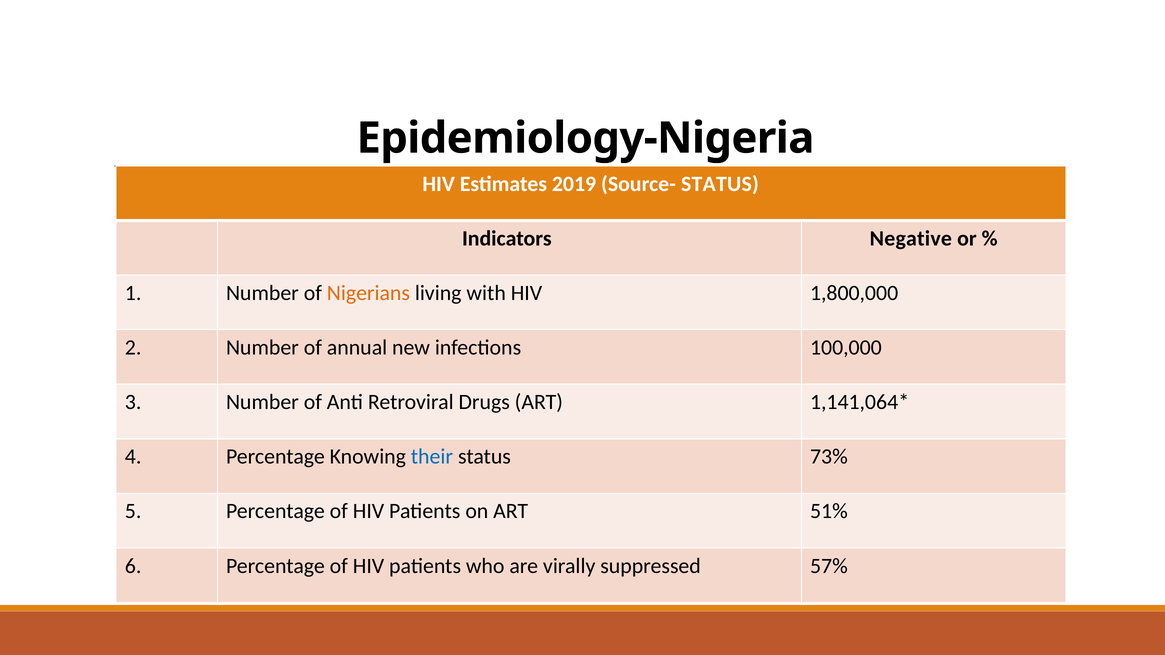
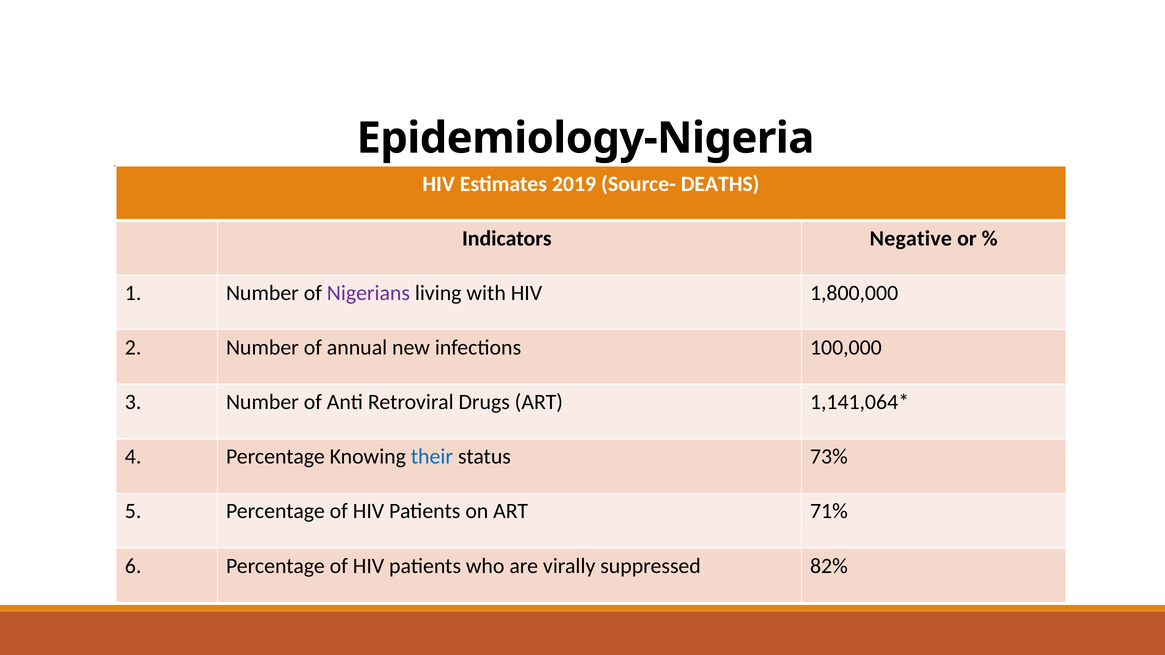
Source- STATUS: STATUS -> DEATHS (720, 184)
Nigerians colour: orange -> purple (368, 293)
51%: 51% -> 71% (829, 512)
57%: 57% -> 82% (829, 566)
